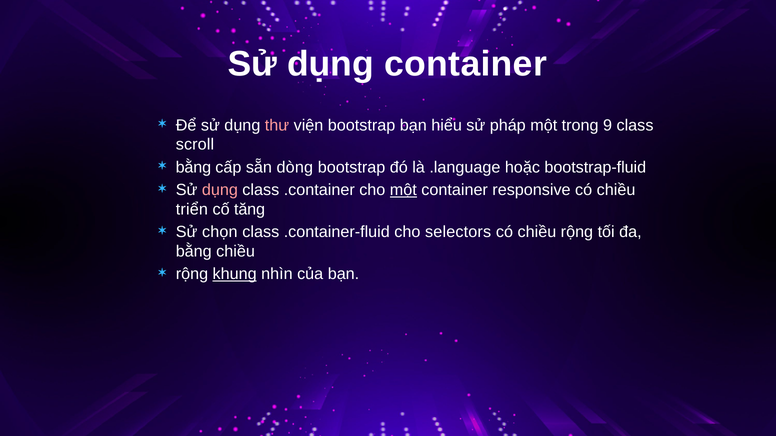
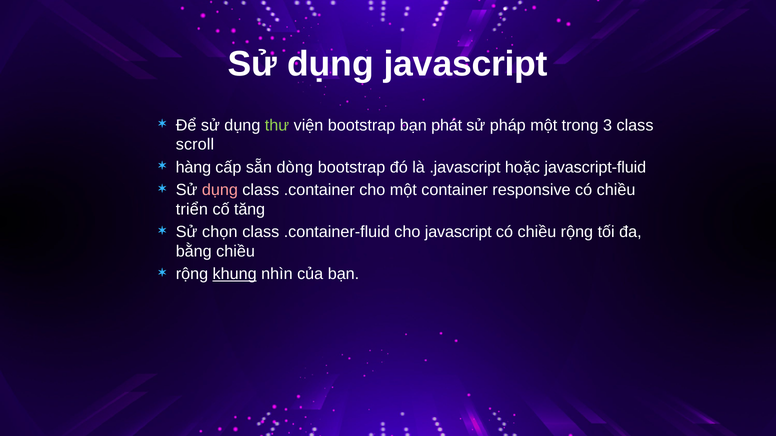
dụng container: container -> javascript (466, 64)
thư colour: pink -> light green (277, 125)
hiểu: hiểu -> phát (447, 125)
9: 9 -> 3 (608, 125)
bằng: bằng -> hàng (193, 167)
.language: .language -> .javascript (465, 167)
bootstrap-fluid: bootstrap-fluid -> javascript-fluid (595, 167)
một underline: present -> none (403, 190)
cho selectors: selectors -> javascript (458, 232)
